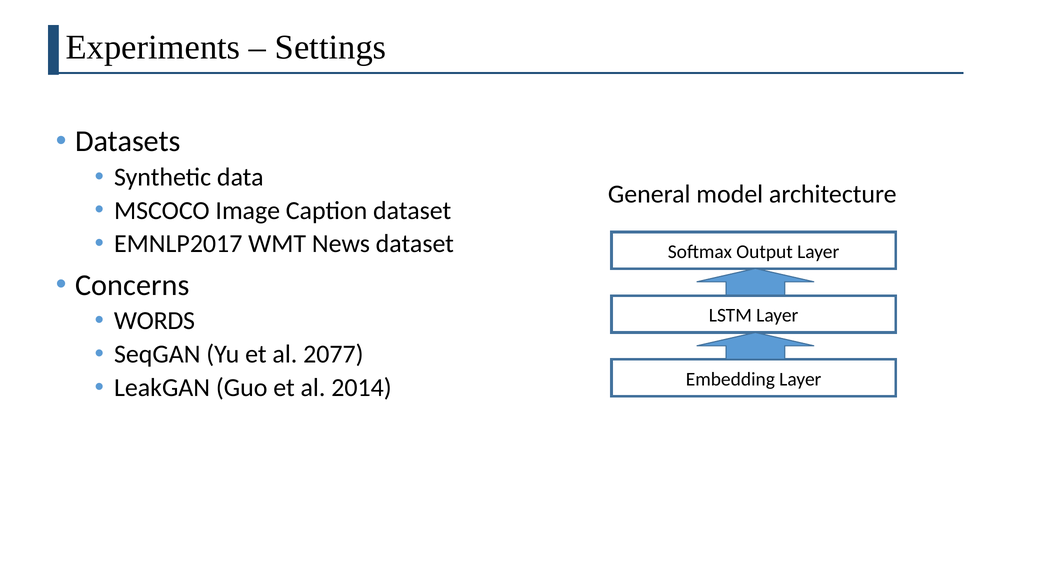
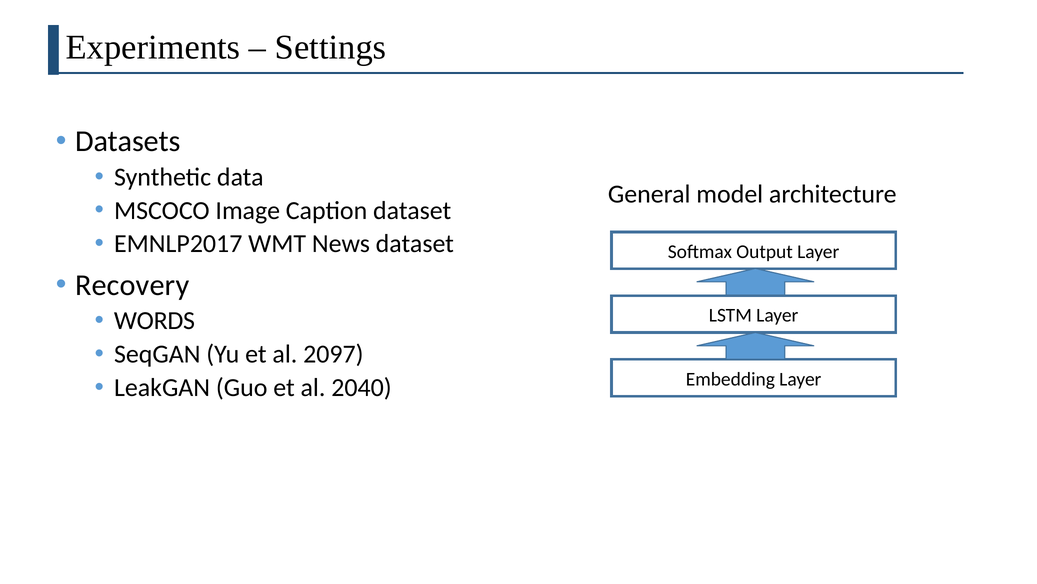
Concerns: Concerns -> Recovery (132, 285)
2077: 2077 -> 2097 (333, 354)
2014: 2014 -> 2040 (361, 387)
